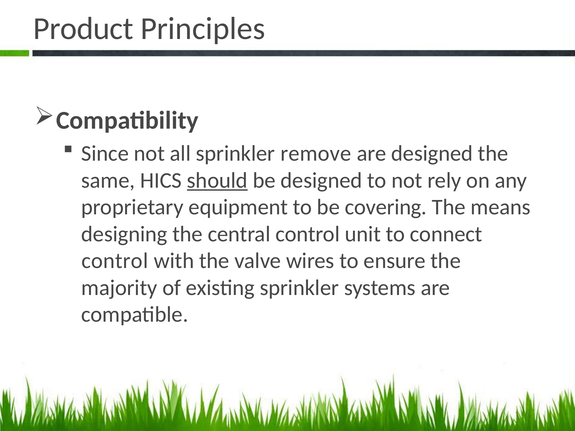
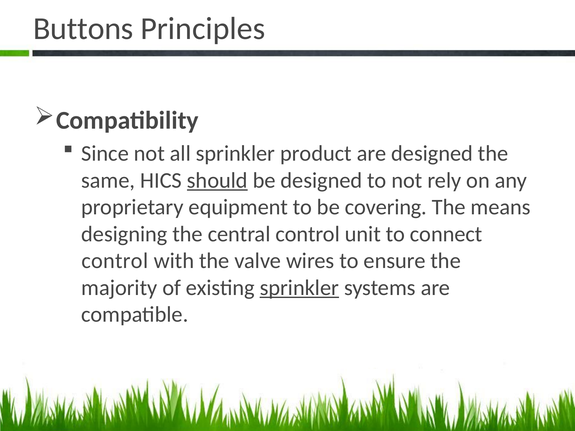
Product: Product -> Buttons (83, 29)
remove: remove -> product (316, 154)
sprinkler underline: none -> present (299, 288)
